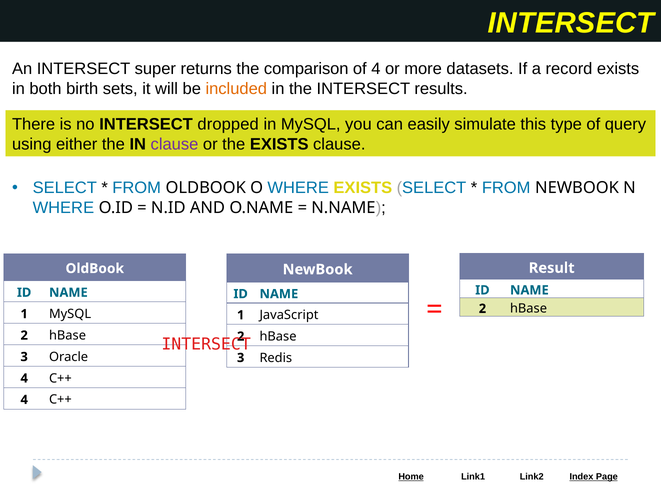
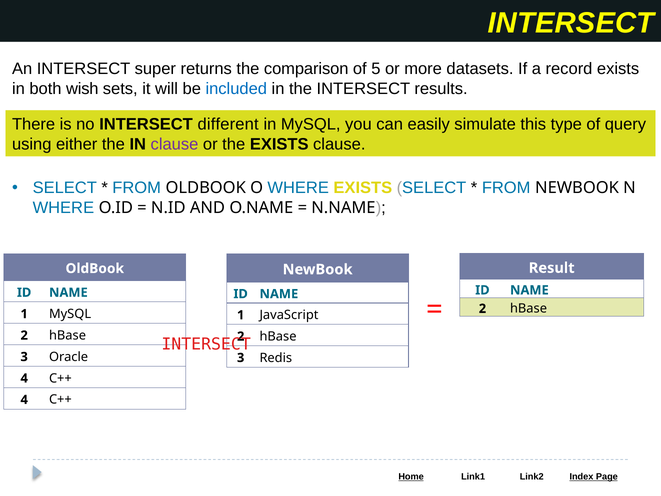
of 4: 4 -> 5 (376, 69)
birth: birth -> wish (82, 89)
included colour: orange -> blue (236, 89)
dropped: dropped -> different (228, 124)
